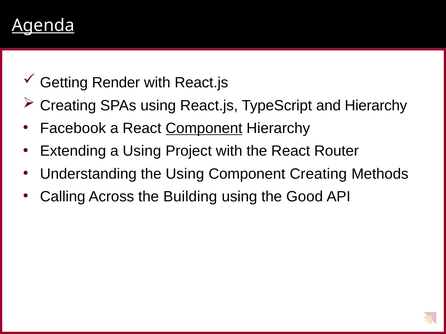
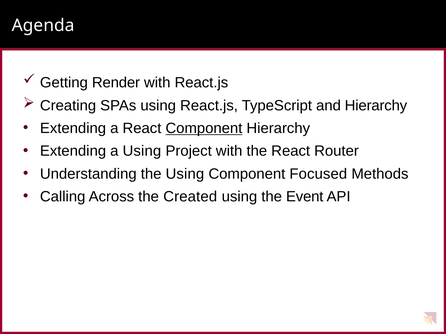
Agenda underline: present -> none (43, 25)
Facebook: Facebook -> Extending (73, 128)
Component Creating: Creating -> Focused (318, 174)
Building: Building -> Created (190, 197)
Good: Good -> Event (305, 197)
